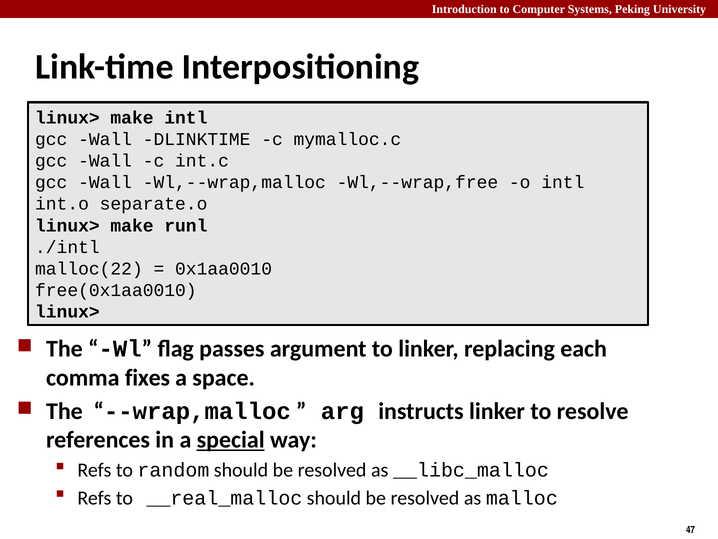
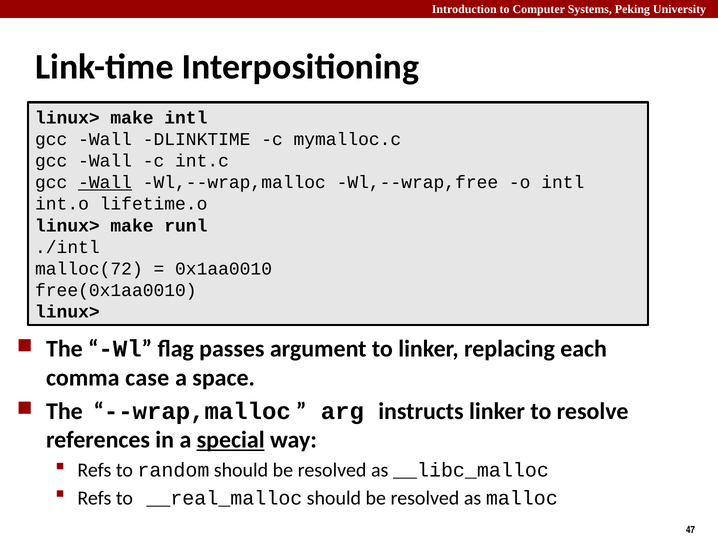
Wall underline: none -> present (105, 182)
separate.o: separate.o -> lifetime.o (154, 204)
malloc(22: malloc(22 -> malloc(72 (89, 268)
fixes: fixes -> case (147, 377)
